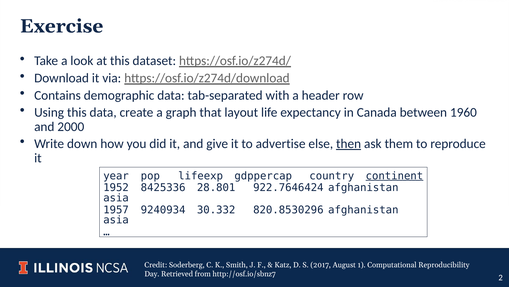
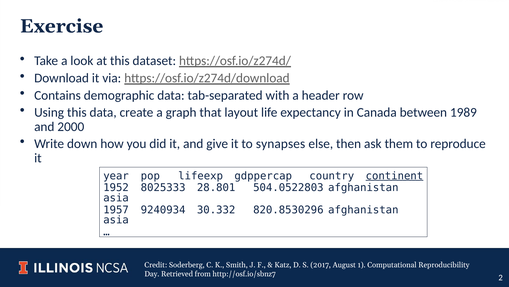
1960: 1960 -> 1989 (463, 112)
advertise: advertise -> synapses (281, 143)
then underline: present -> none (349, 143)
8425336: 8425336 -> 8025333 (163, 187)
922.7646424: 922.7646424 -> 504.0522803 (288, 187)
